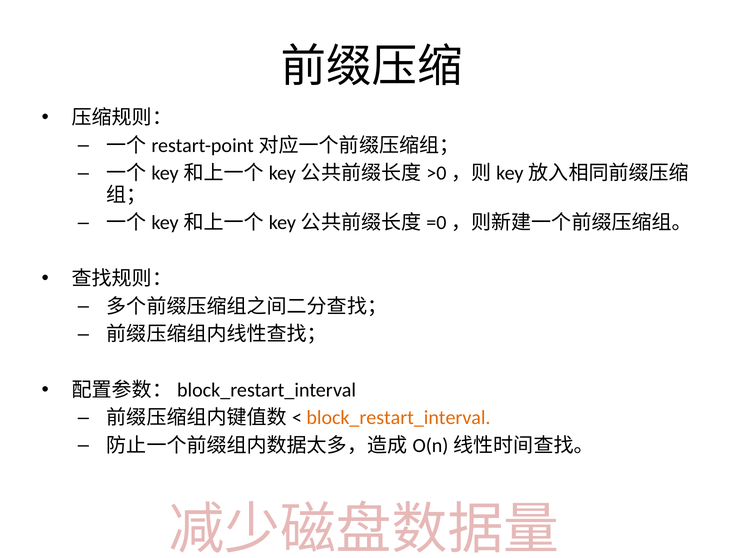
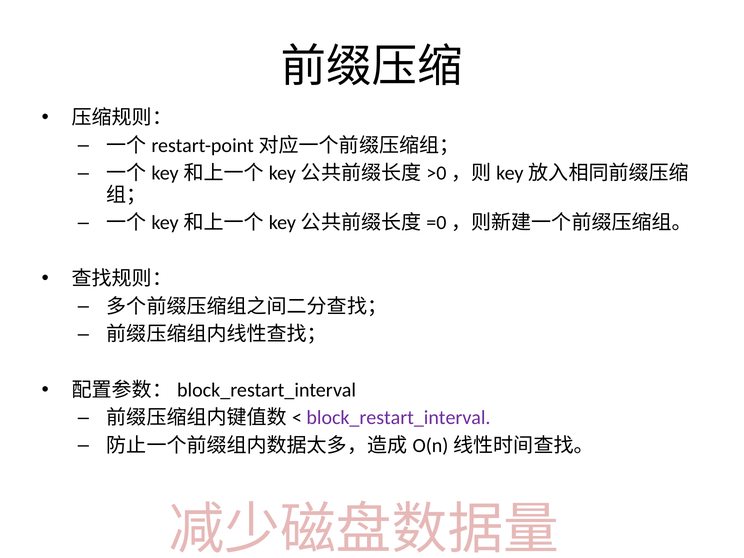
block_restart_interval colour: orange -> purple (399, 418)
